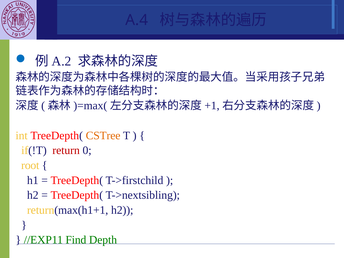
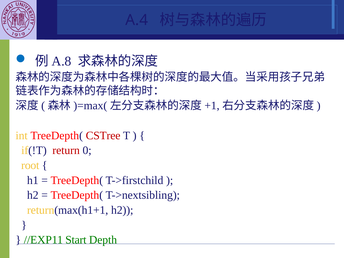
A.2: A.2 -> A.8 (61, 61)
CSTree colour: orange -> red (103, 136)
Find: Find -> Start (76, 240)
